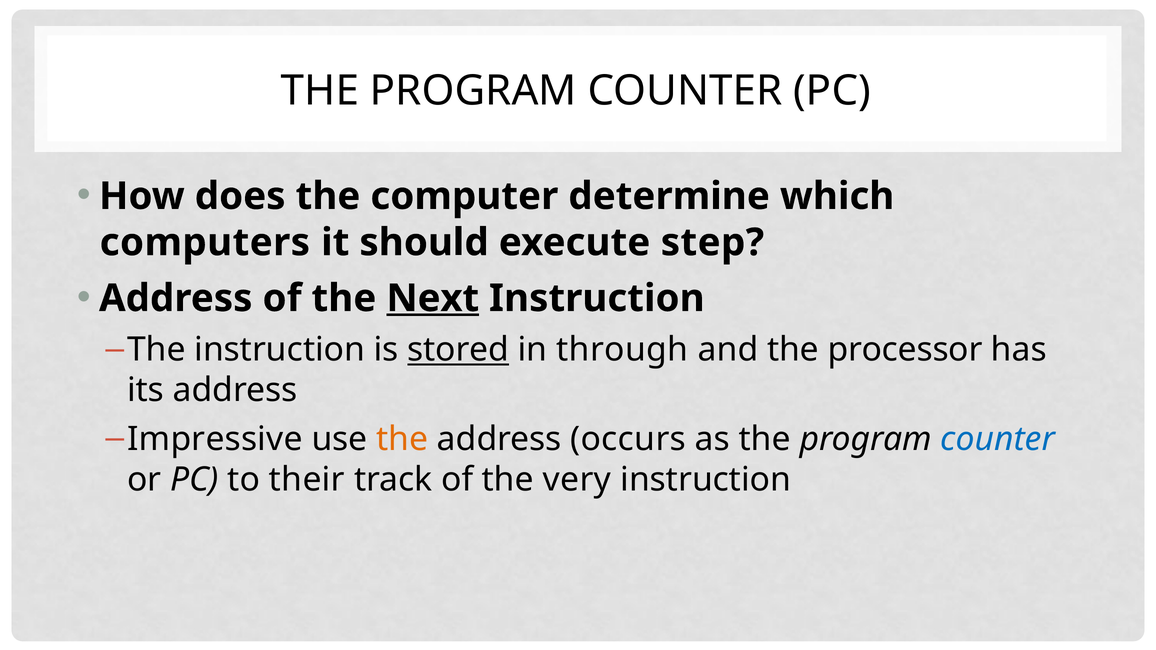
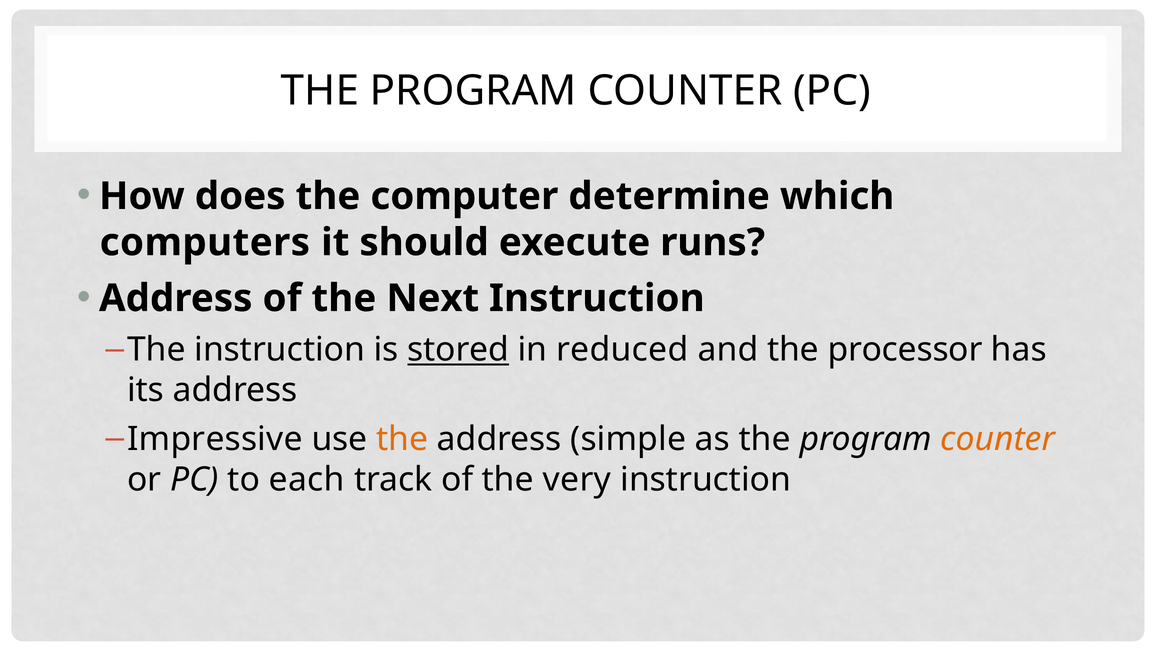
step: step -> runs (713, 243)
Next underline: present -> none (433, 298)
through: through -> reduced (622, 350)
occurs: occurs -> simple (628, 439)
counter colour: blue -> orange (998, 439)
their: their -> each (307, 480)
